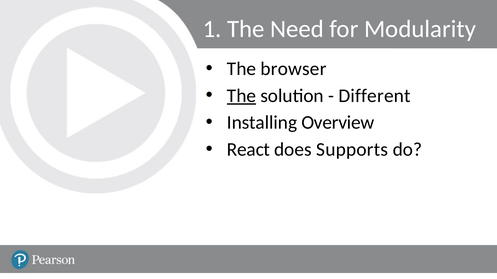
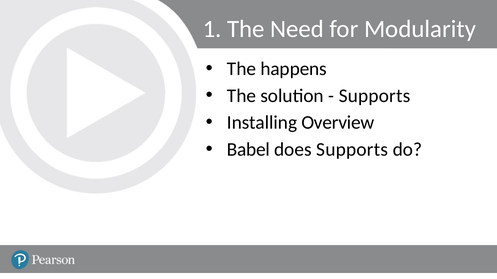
browser: browser -> happens (294, 69)
The underline: present -> none (242, 96)
Different: Different -> Supports (375, 96)
React: React -> Babel (249, 150)
